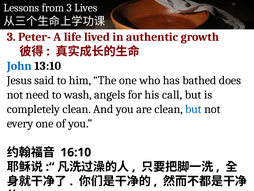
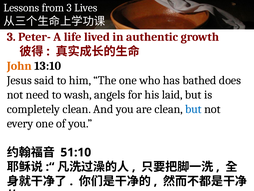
John colour: blue -> orange (19, 66)
call: call -> laid (172, 94)
16:10: 16:10 -> 51:10 (76, 152)
